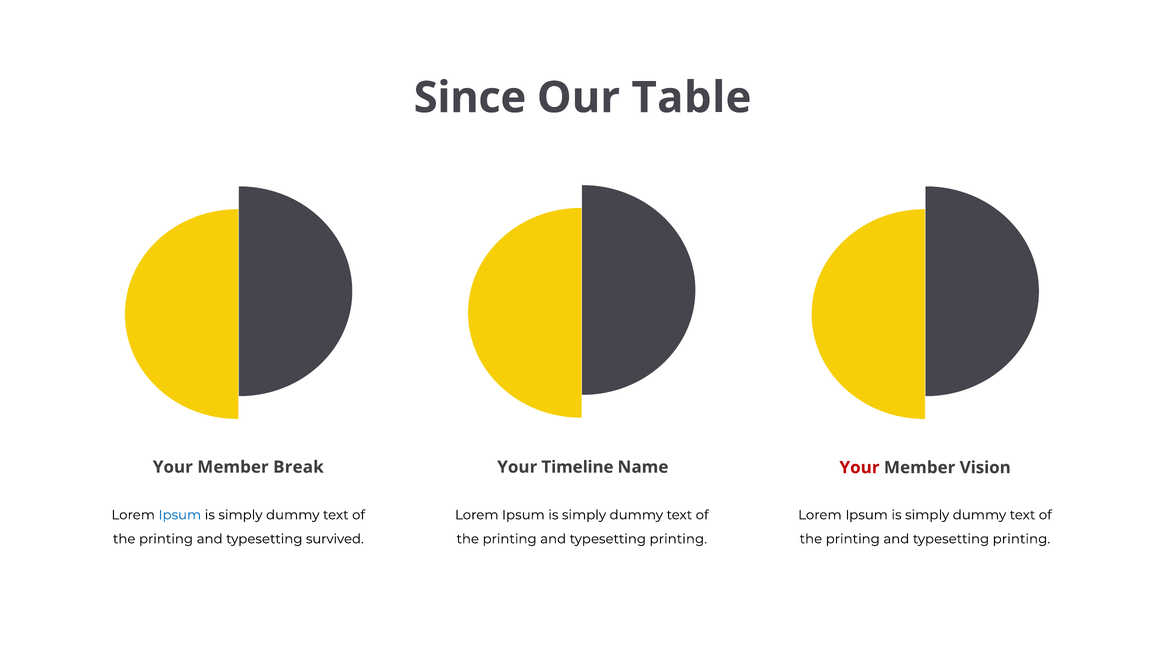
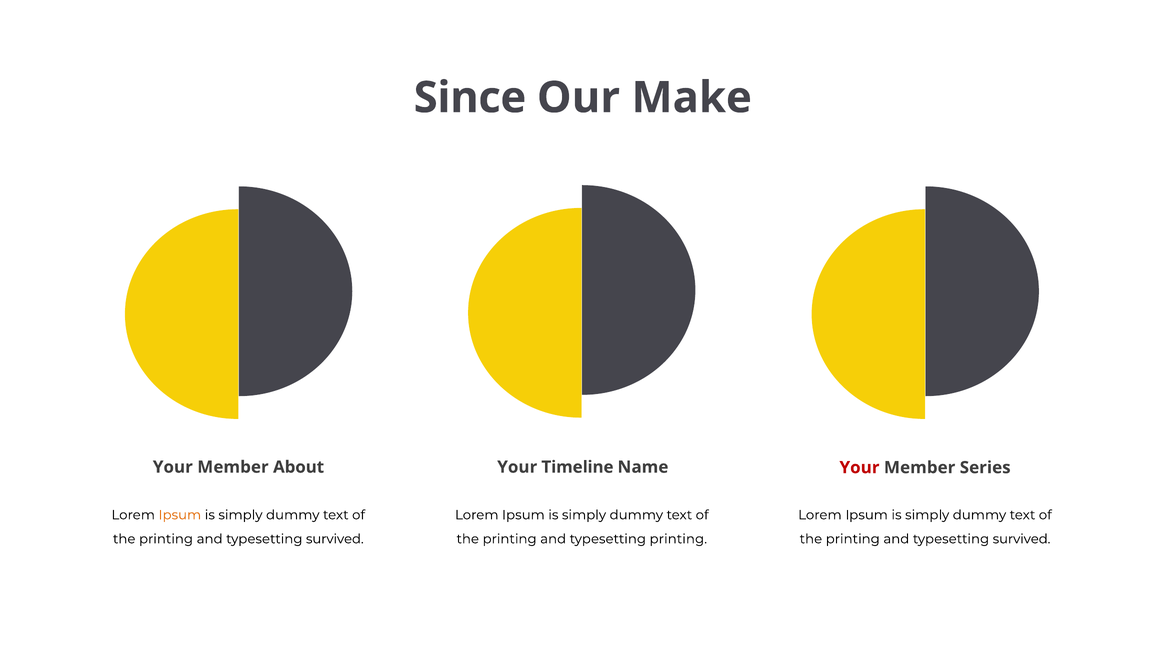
Table: Table -> Make (692, 98)
Break: Break -> About (299, 467)
Vision: Vision -> Series (985, 467)
Ipsum colour: blue -> orange (180, 515)
printing: printing -> survived (1022, 539)
